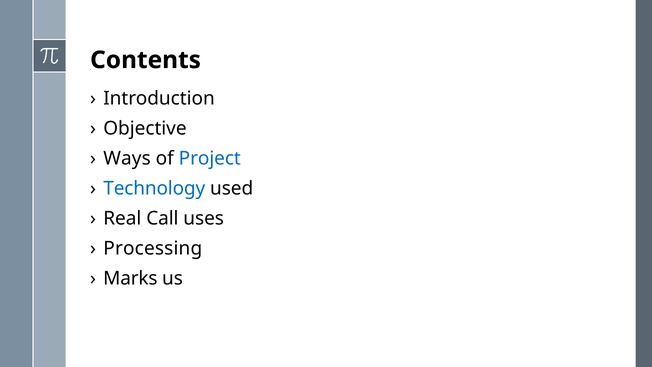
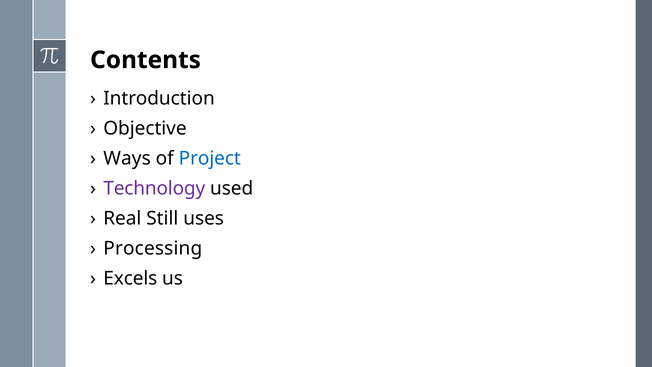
Technology colour: blue -> purple (154, 188)
Call: Call -> Still (162, 218)
Marks: Marks -> Excels (130, 279)
